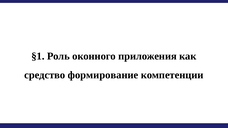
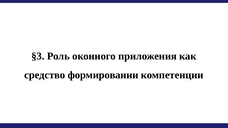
§1: §1 -> §3 (38, 56)
формирование: формирование -> формировании (103, 75)
